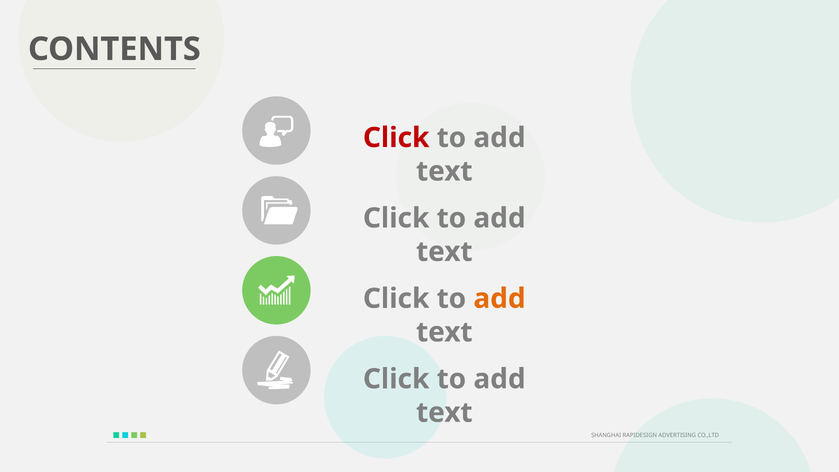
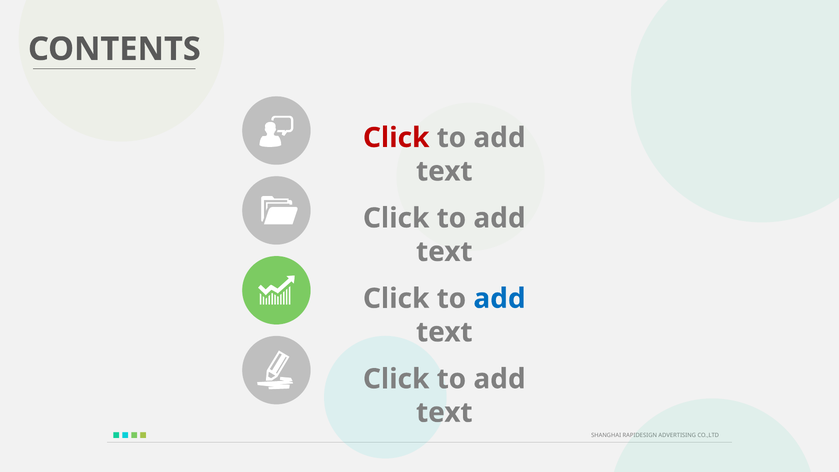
add colour: orange -> blue (500, 299)
